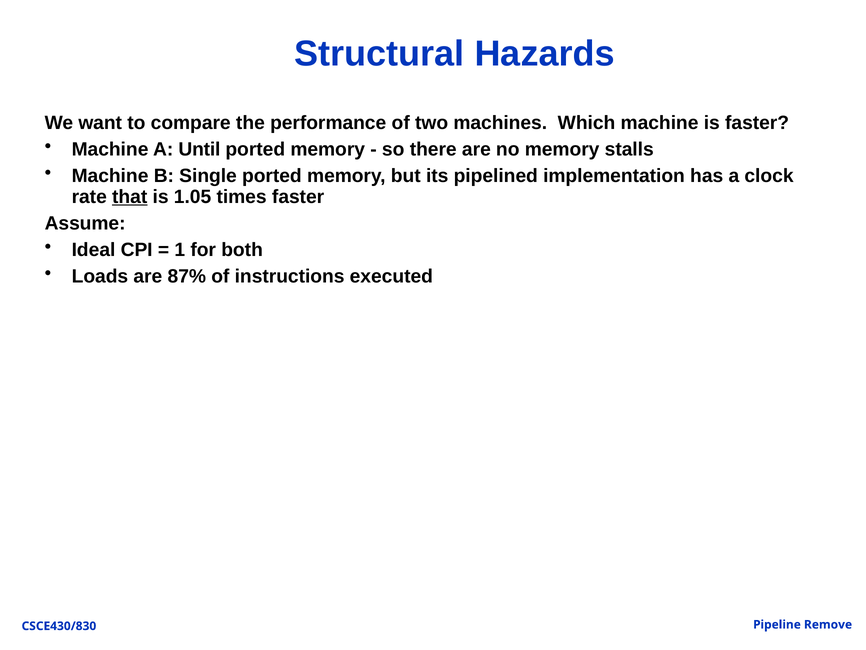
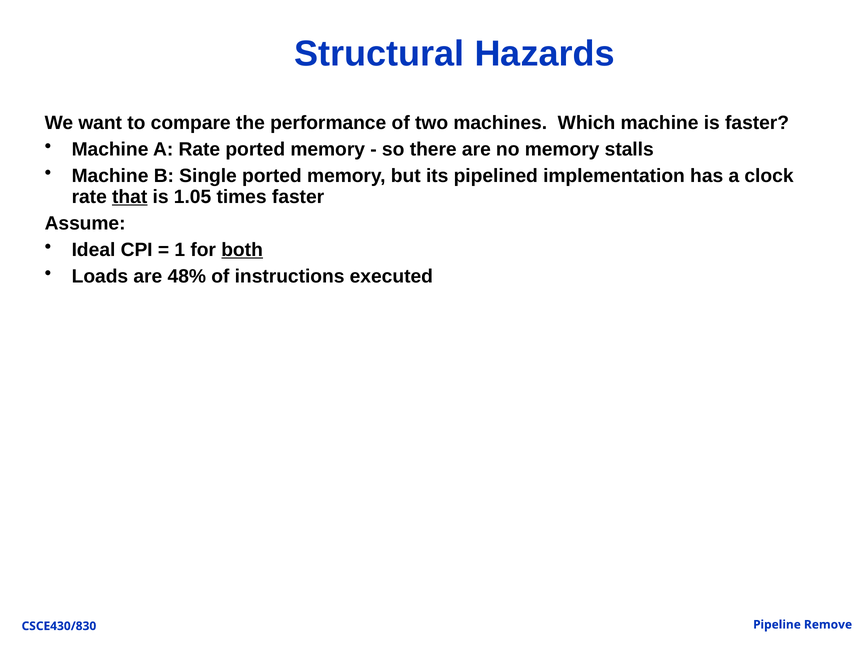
A Until: Until -> Rate (199, 149)
both underline: none -> present (242, 250)
87%: 87% -> 48% (187, 276)
